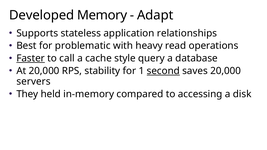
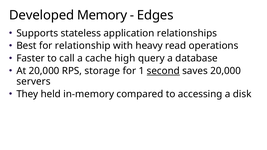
Adapt: Adapt -> Edges (155, 15)
problematic: problematic -> relationship (83, 46)
Faster underline: present -> none (31, 58)
style: style -> high (125, 58)
stability: stability -> storage (102, 71)
